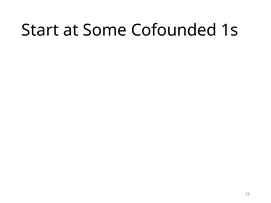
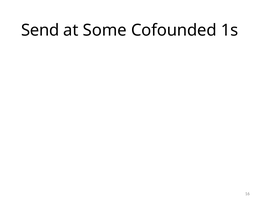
Start: Start -> Send (40, 30)
